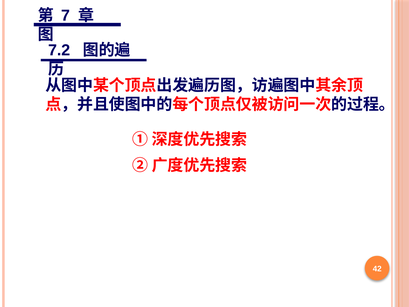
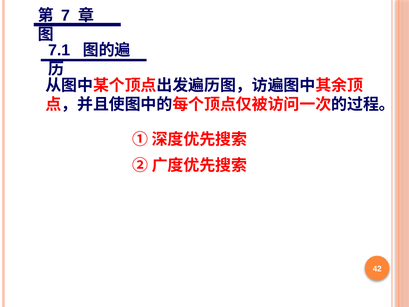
7.2: 7.2 -> 7.1 (59, 50)
